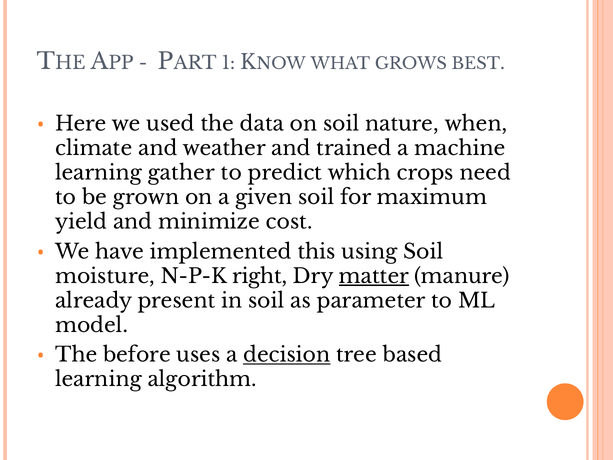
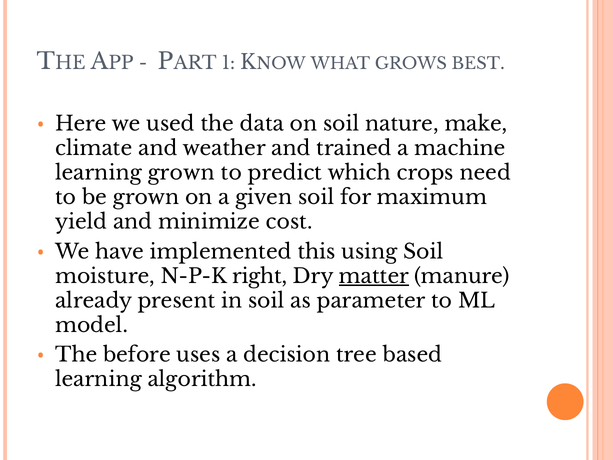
when: when -> make (476, 124)
learning gather: gather -> grown (181, 173)
decision underline: present -> none (287, 355)
